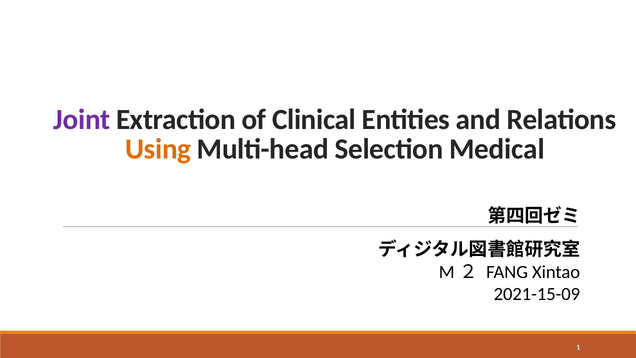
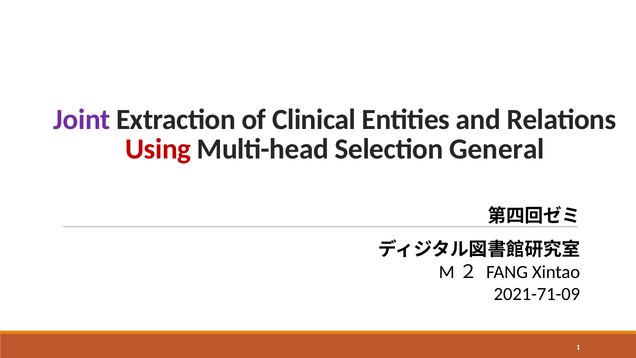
Using colour: orange -> red (158, 149)
Medical: Medical -> General (497, 149)
2021-15-09: 2021-15-09 -> 2021-71-09 (537, 294)
